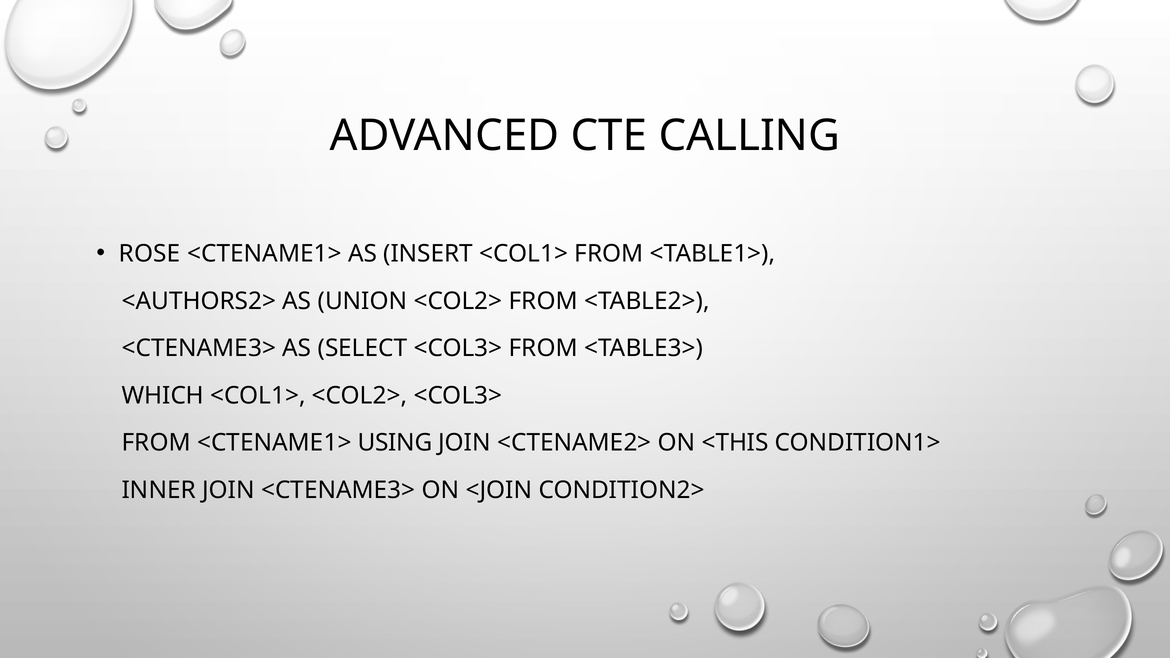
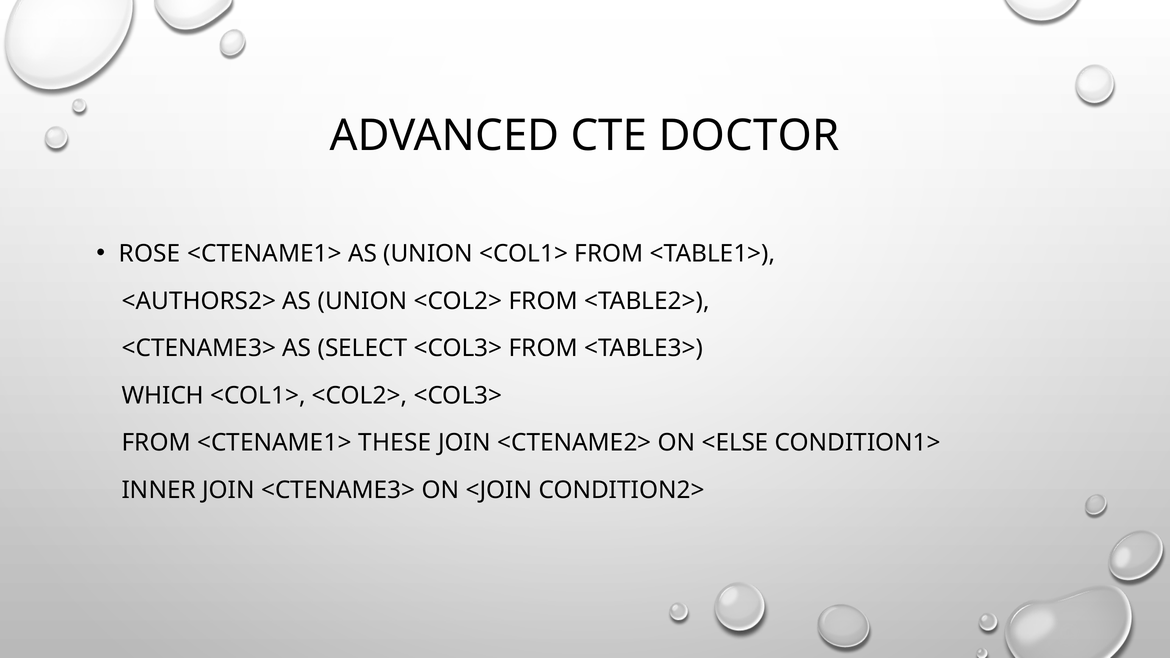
CALLING: CALLING -> DOCTOR (749, 136)
<CTENAME1> AS INSERT: INSERT -> UNION (428, 254)
USING: USING -> THESE (395, 443)
<THIS: <THIS -> <ELSE (735, 443)
